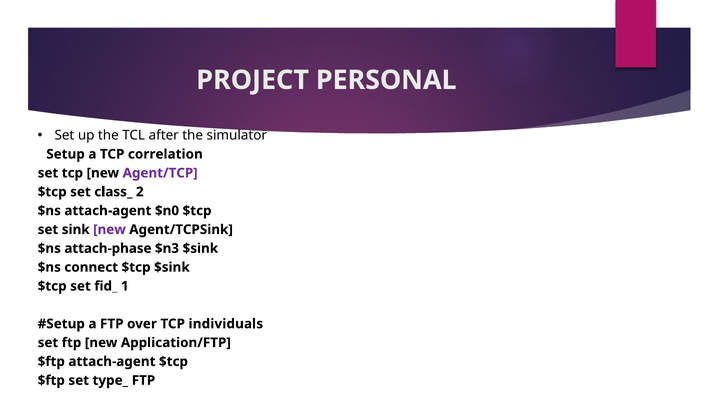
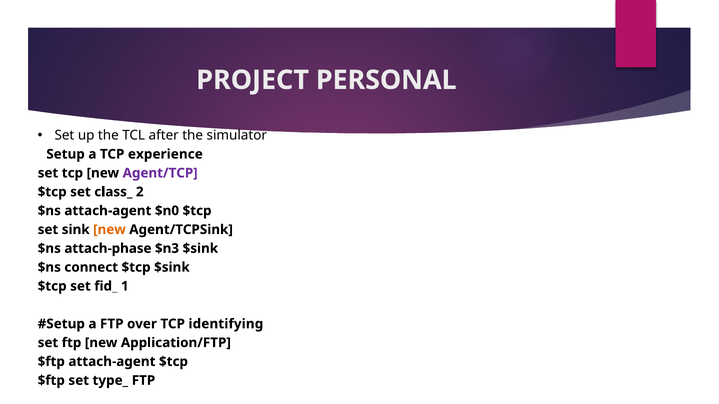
correlation: correlation -> experience (165, 154)
new colour: purple -> orange (109, 230)
individuals: individuals -> identifying (226, 324)
